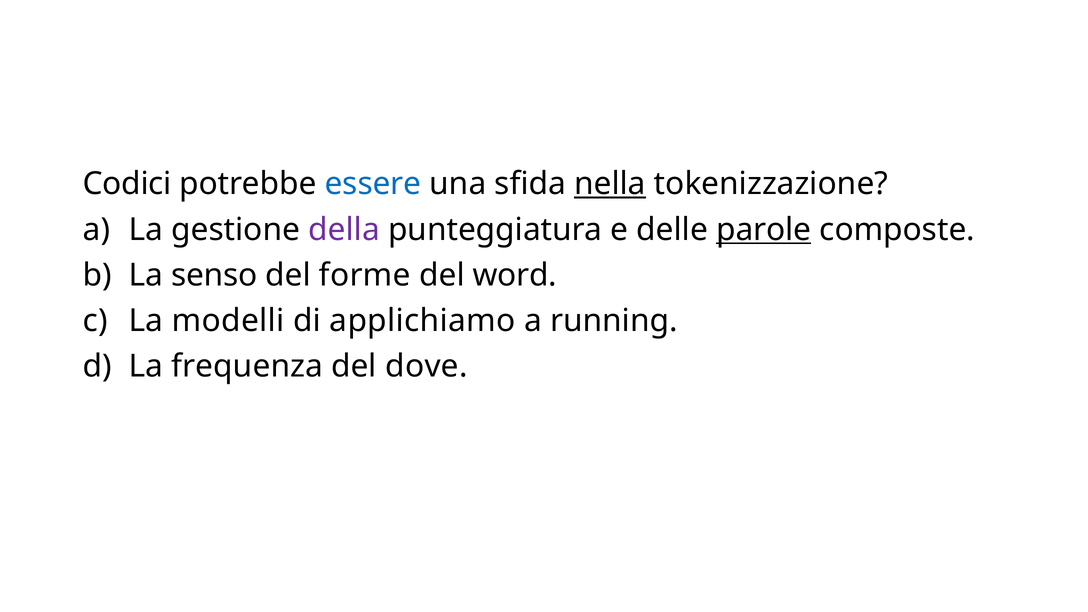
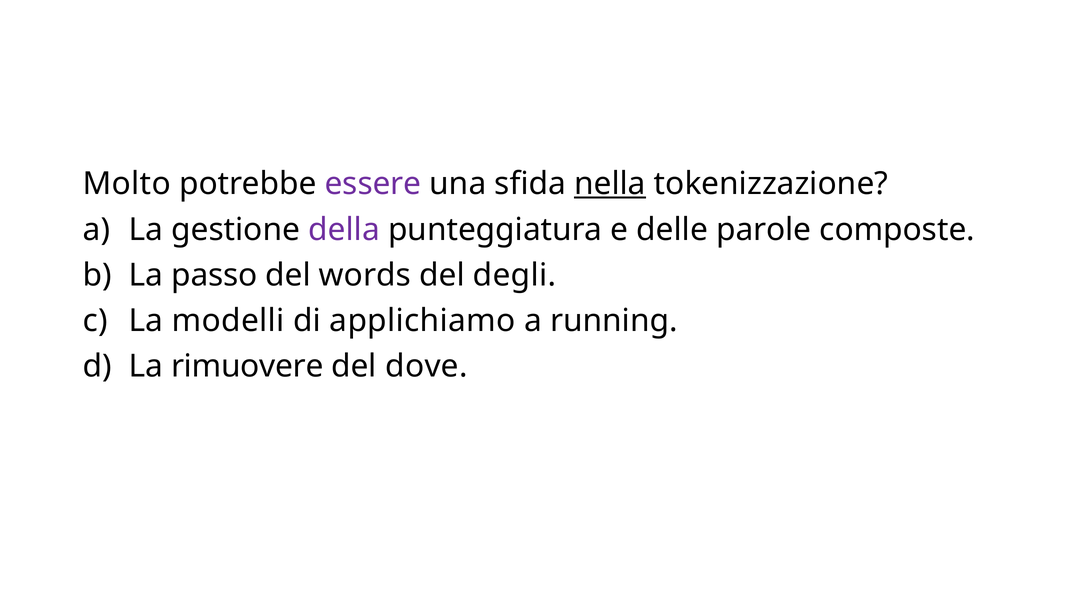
Codici: Codici -> Molto (127, 184)
essere colour: blue -> purple (373, 184)
parole underline: present -> none (764, 230)
senso: senso -> passo (214, 275)
forme: forme -> words (365, 275)
word: word -> degli (515, 275)
frequenza: frequenza -> rimuovere (247, 366)
